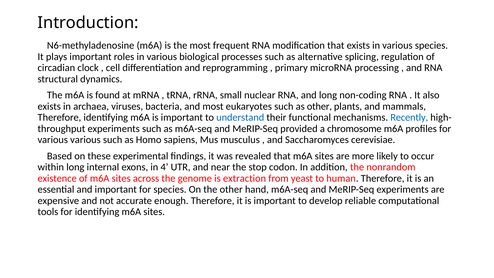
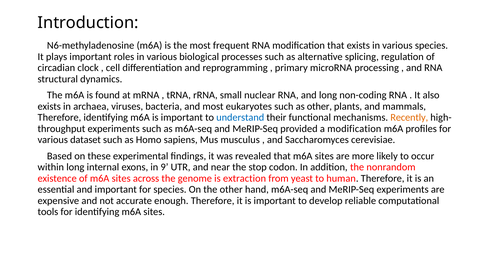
Recently colour: blue -> orange (409, 117)
a chromosome: chromosome -> modification (354, 129)
various various: various -> dataset (86, 140)
4: 4 -> 9 (164, 167)
